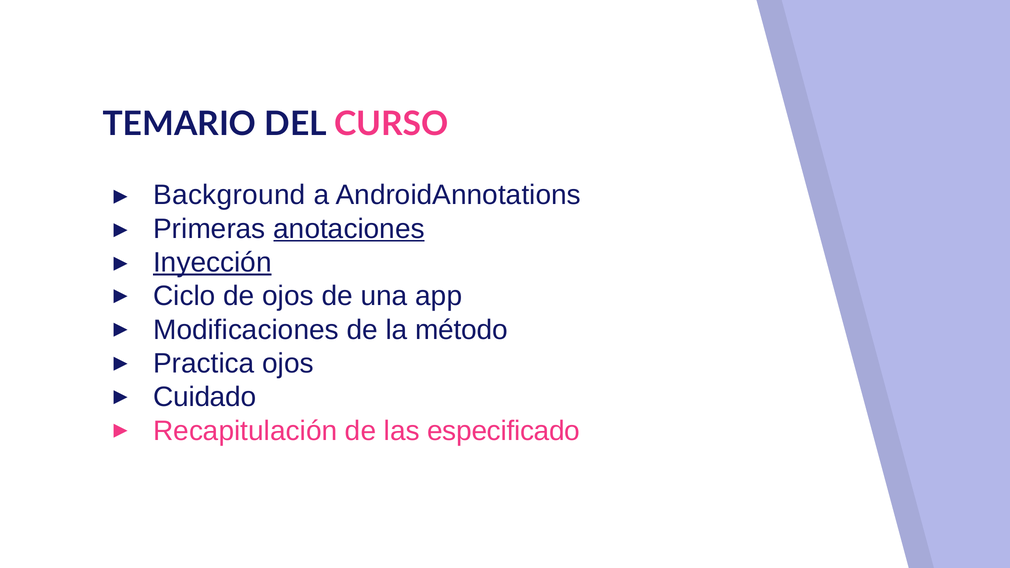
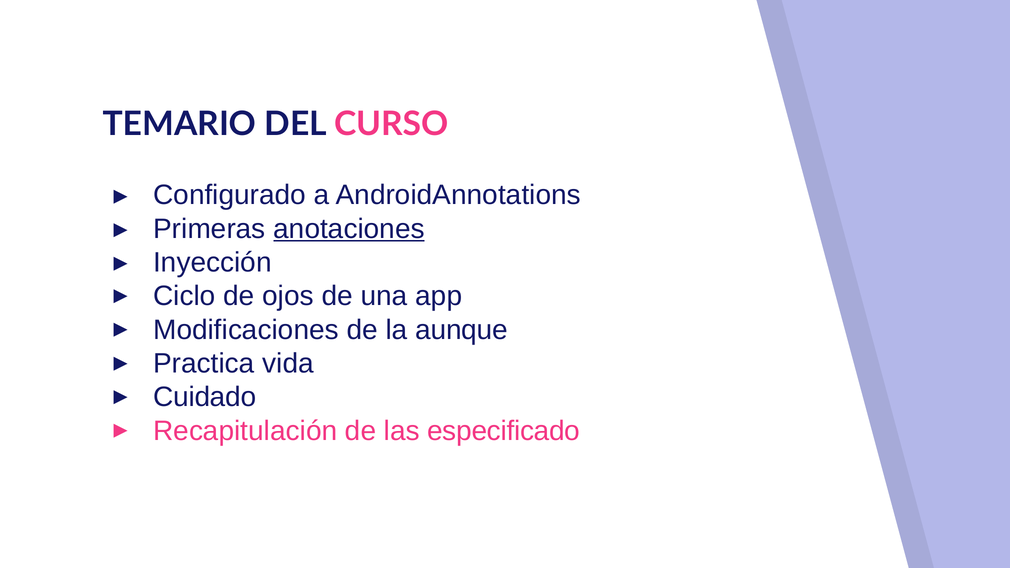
Background: Background -> Configurado (230, 195)
Inyección underline: present -> none (212, 262)
método: método -> aunque (462, 330)
Practica ojos: ojos -> vida (288, 364)
